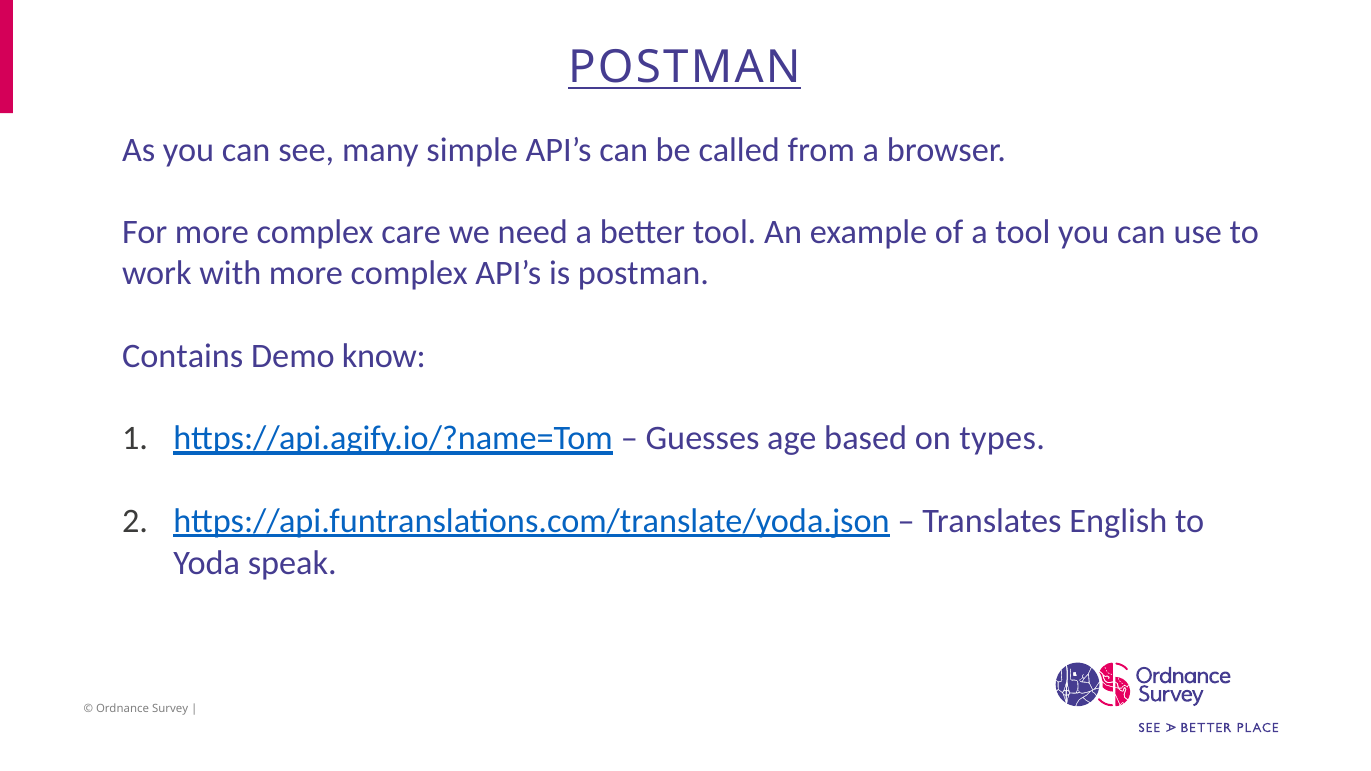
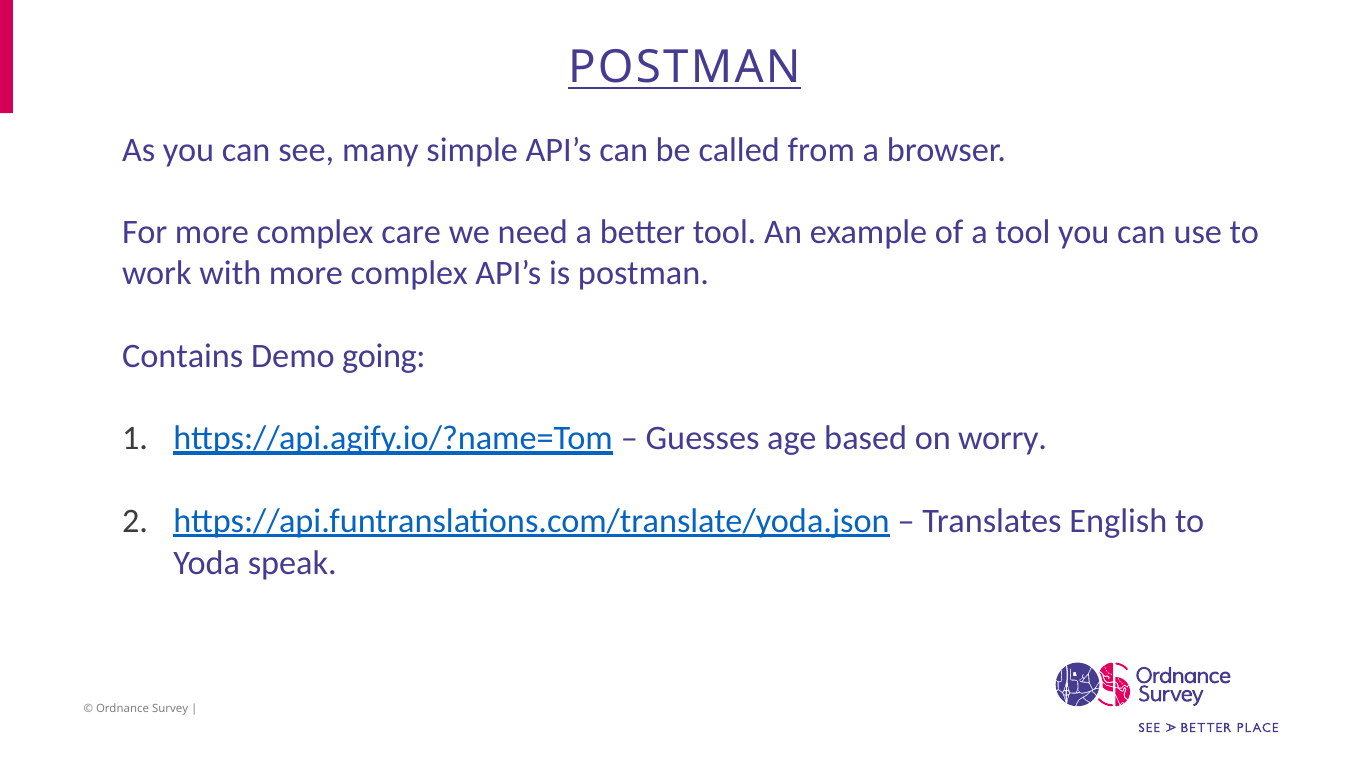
know: know -> going (384, 356)
types: types -> worry (1002, 438)
